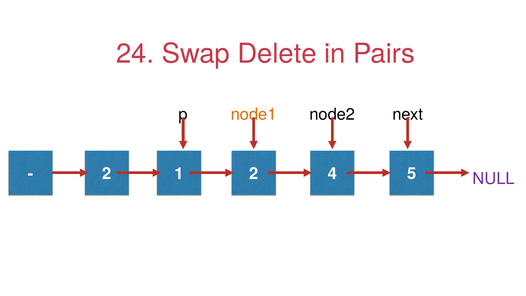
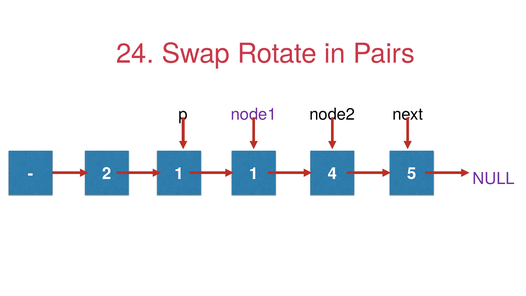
Delete: Delete -> Rotate (277, 54)
node1 colour: orange -> purple (254, 114)
1 2: 2 -> 1 (254, 174)
